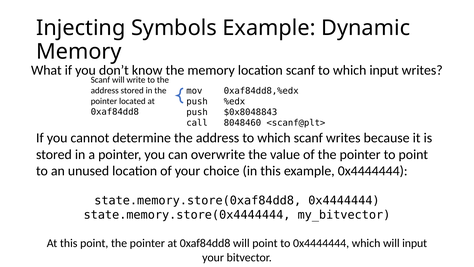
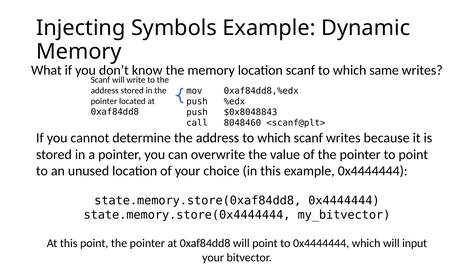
which input: input -> same (384, 70)
